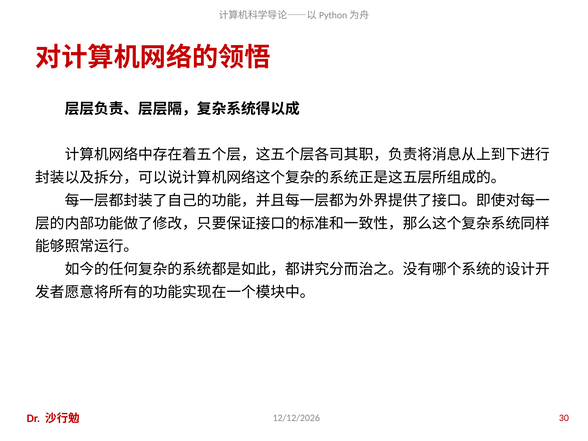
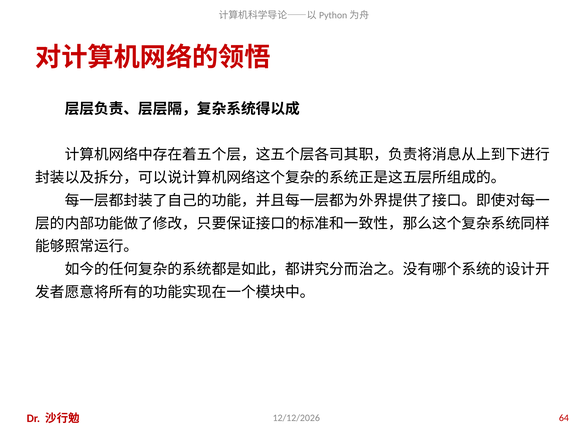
30: 30 -> 64 (564, 418)
